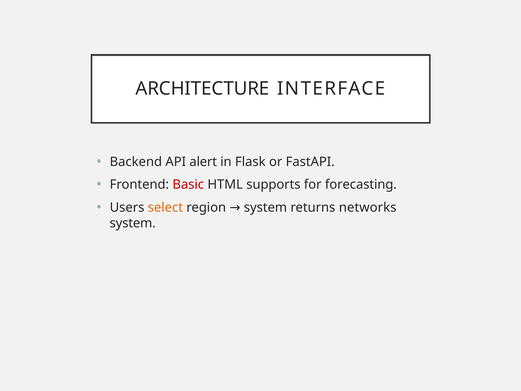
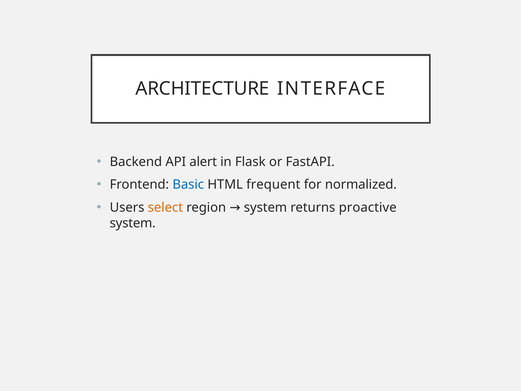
Basic colour: red -> blue (188, 185)
supports: supports -> frequent (273, 185)
forecasting: forecasting -> normalized (361, 185)
networks: networks -> proactive (368, 207)
